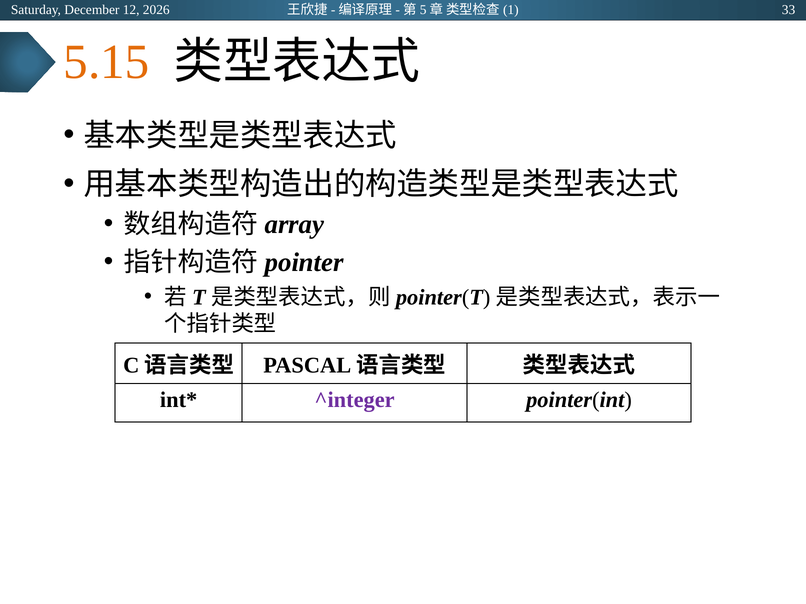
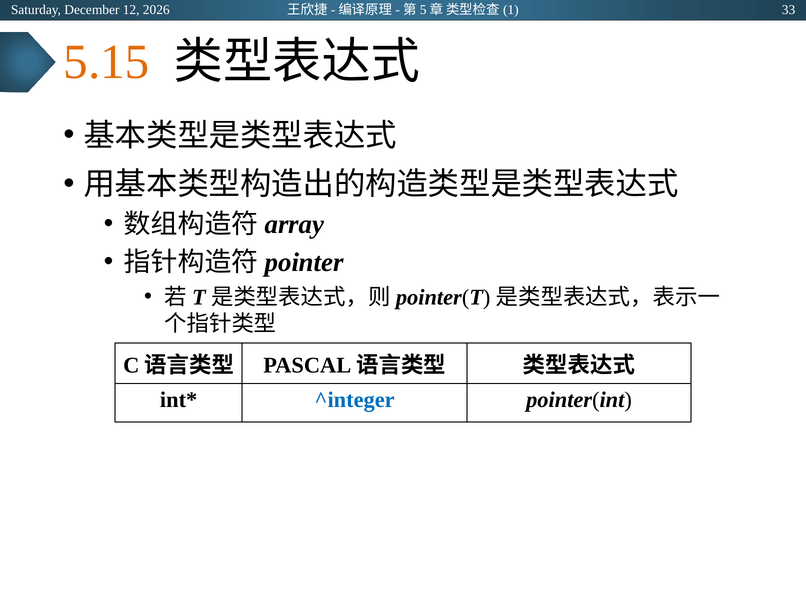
^integer colour: purple -> blue (355, 400)
